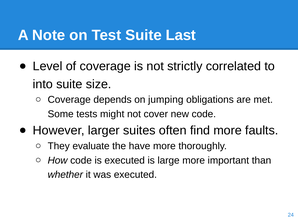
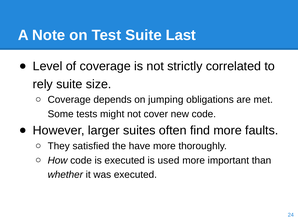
into: into -> rely (43, 84)
evaluate: evaluate -> satisfied (91, 146)
large: large -> used (168, 161)
